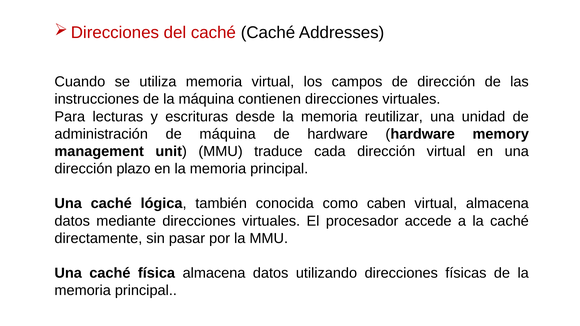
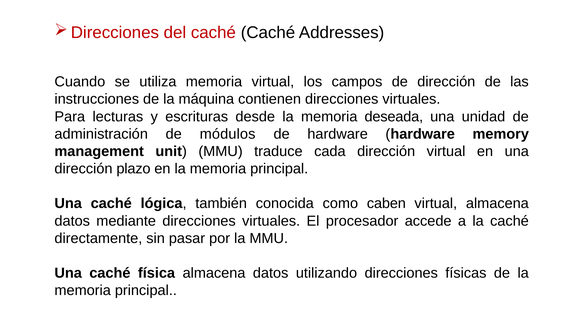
reutilizar: reutilizar -> deseada (394, 117)
de máquina: máquina -> módulos (228, 134)
